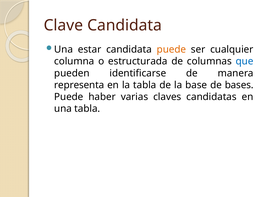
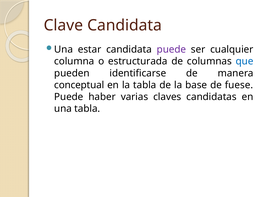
puede colour: orange -> purple (171, 49)
representa: representa -> conceptual (79, 85)
bases: bases -> fuese (239, 85)
